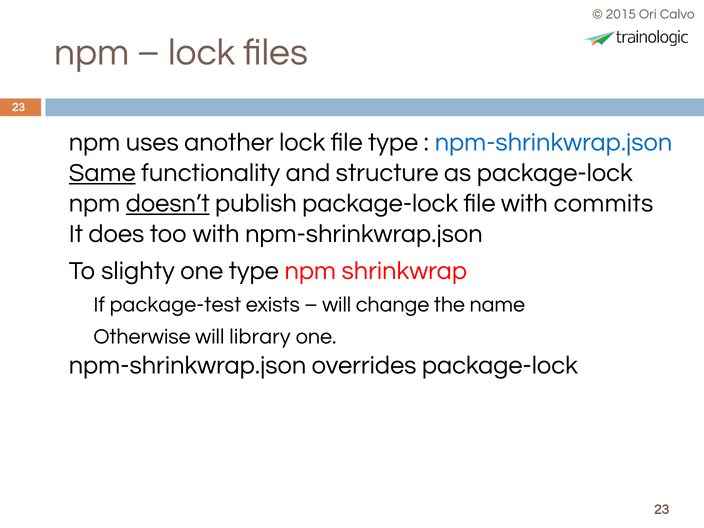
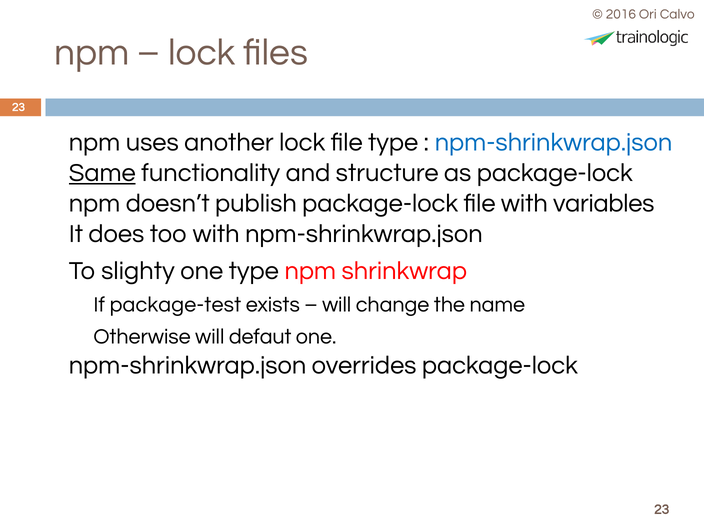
2015: 2015 -> 2016 (621, 14)
doesn’t underline: present -> none (168, 203)
commits: commits -> variables (604, 203)
library: library -> defaut (260, 337)
